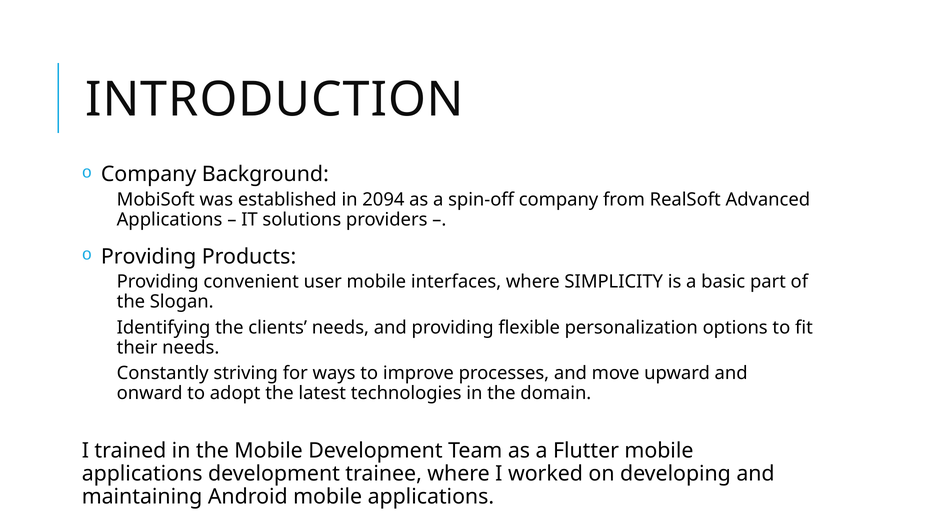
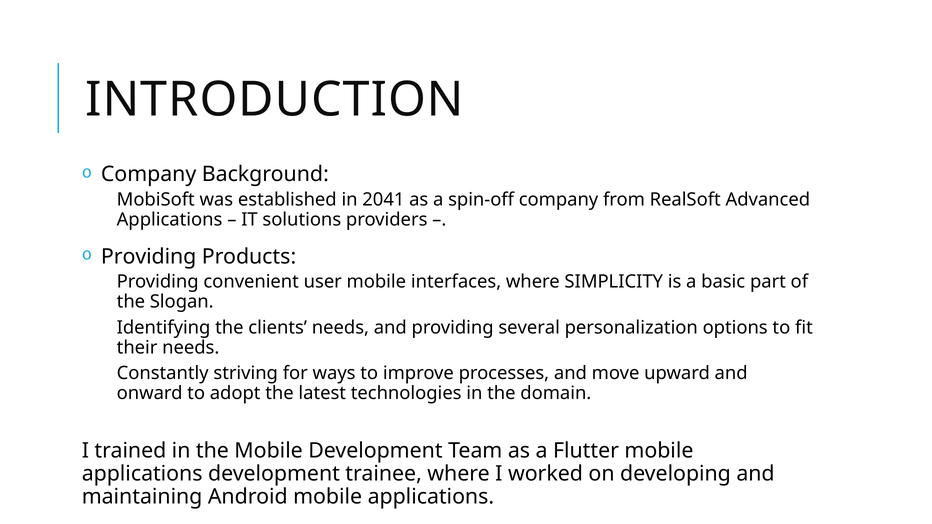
2094: 2094 -> 2041 (383, 200)
flexible: flexible -> several (529, 328)
